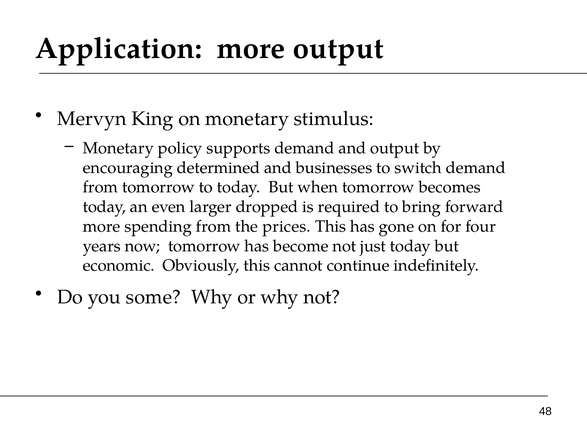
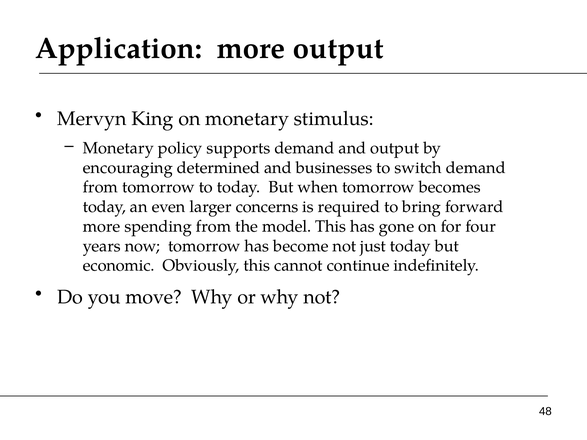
dropped: dropped -> concerns (267, 207)
prices: prices -> model (287, 227)
some: some -> move (154, 297)
